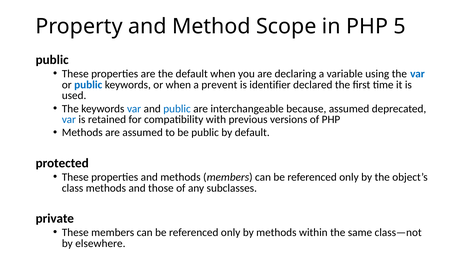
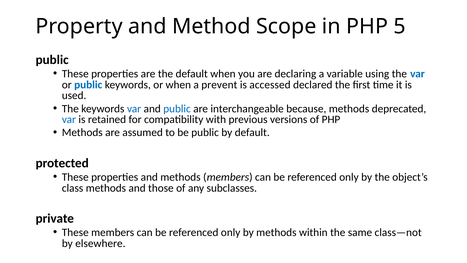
identifier: identifier -> accessed (270, 85)
because assumed: assumed -> methods (349, 109)
